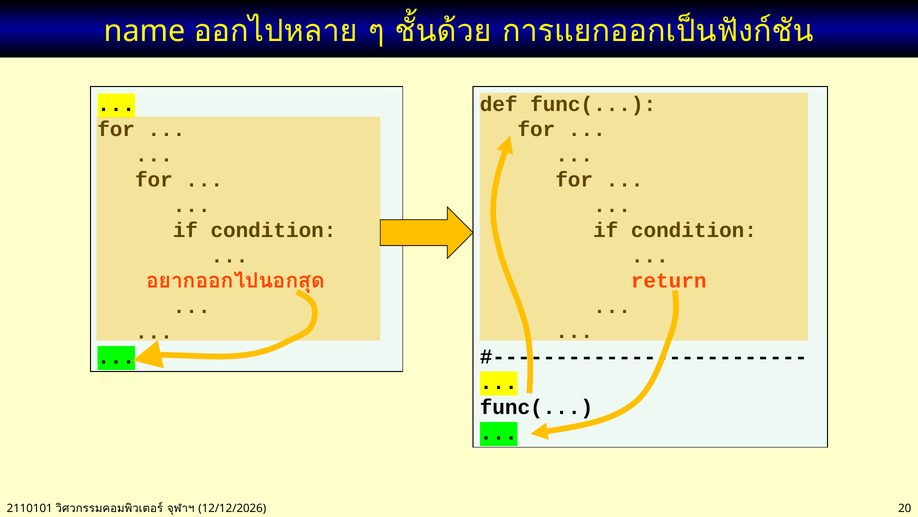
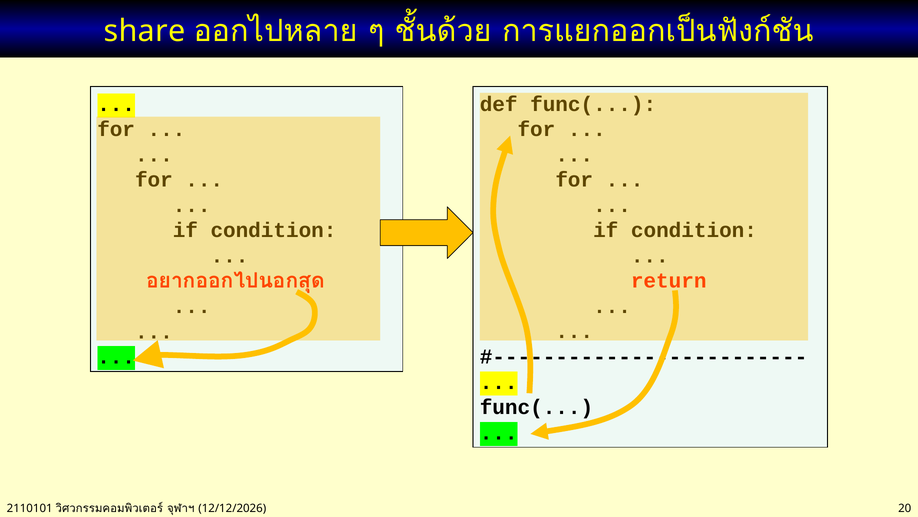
name: name -> share (145, 31)
